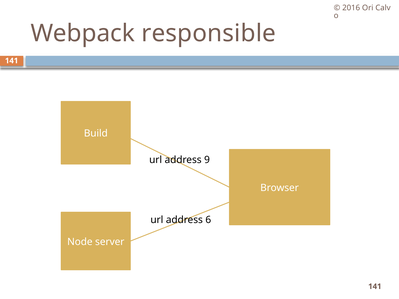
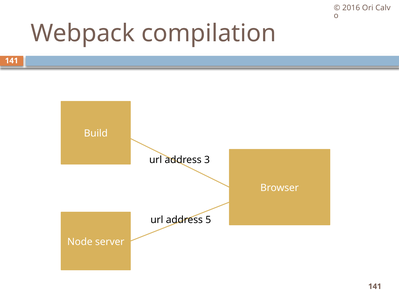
responsible: responsible -> compilation (209, 33)
9: 9 -> 3 (207, 160)
6: 6 -> 5 (208, 220)
